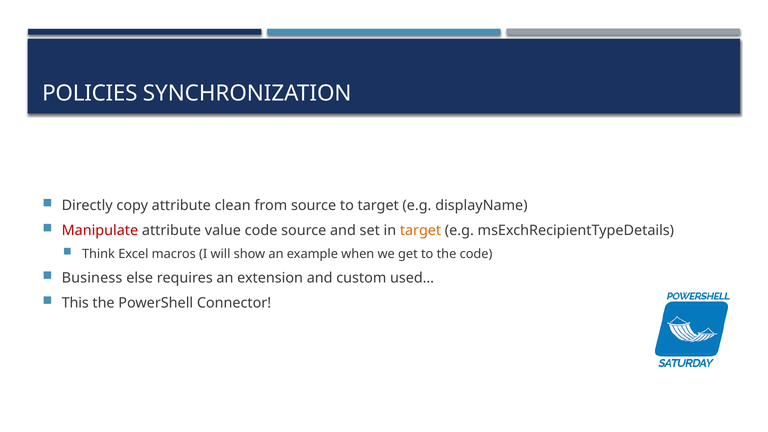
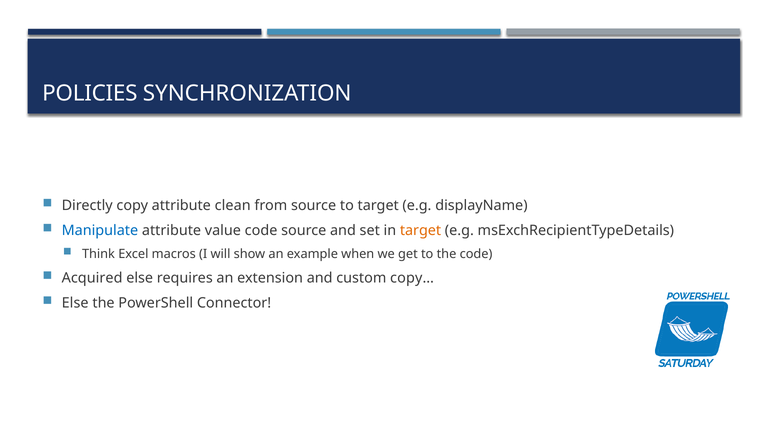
Manipulate colour: red -> blue (100, 230)
Business: Business -> Acquired (92, 278)
used…: used… -> copy… (412, 278)
This: This -> Else (75, 303)
